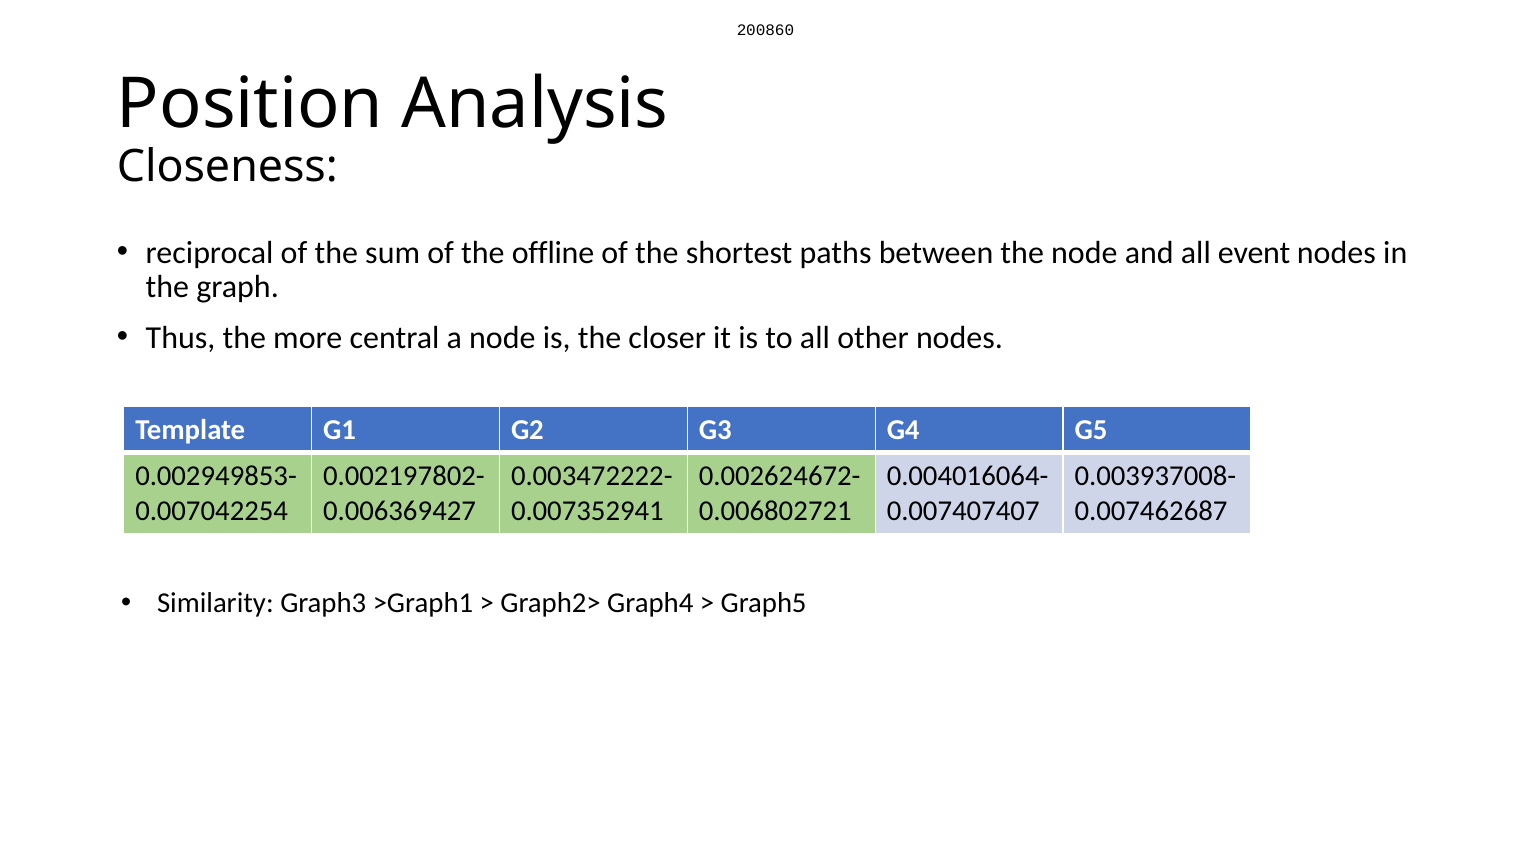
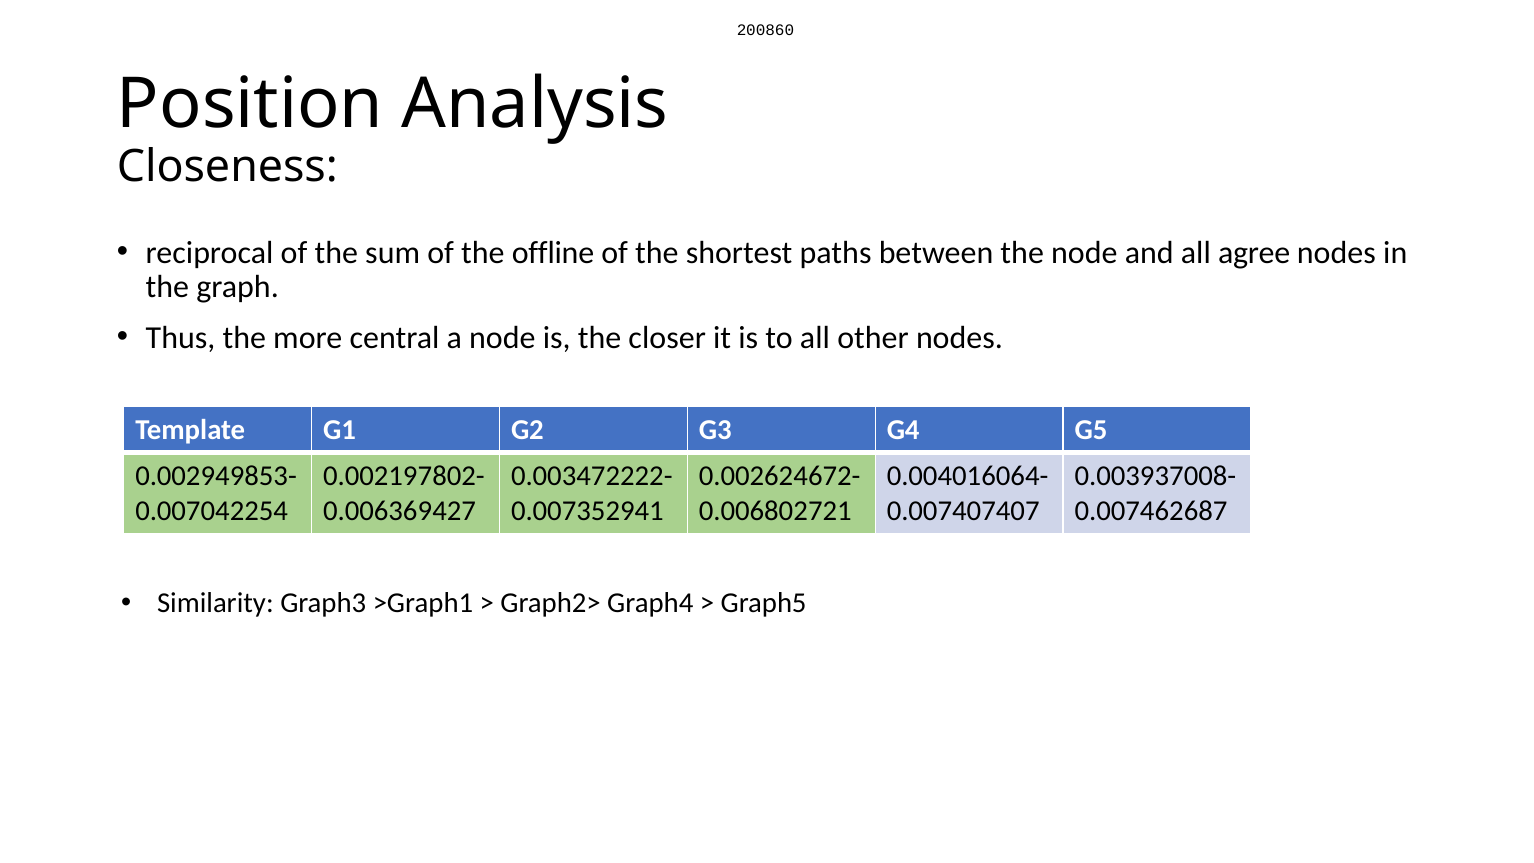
event: event -> agree (1254, 253)
